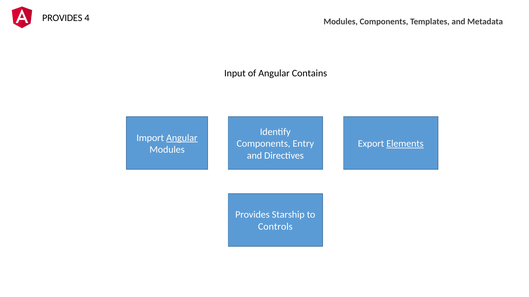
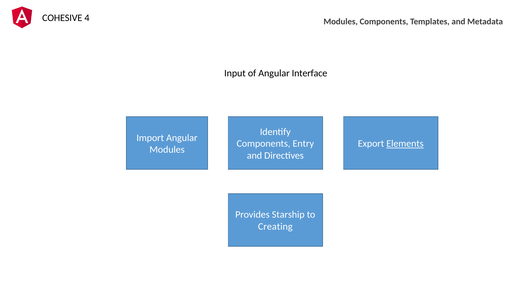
PROVIDES: PROVIDES -> COHESIVE (62, 18)
Contains: Contains -> Interface (310, 73)
Angular underline: present -> none (182, 138)
Controls: Controls -> Creating (275, 227)
